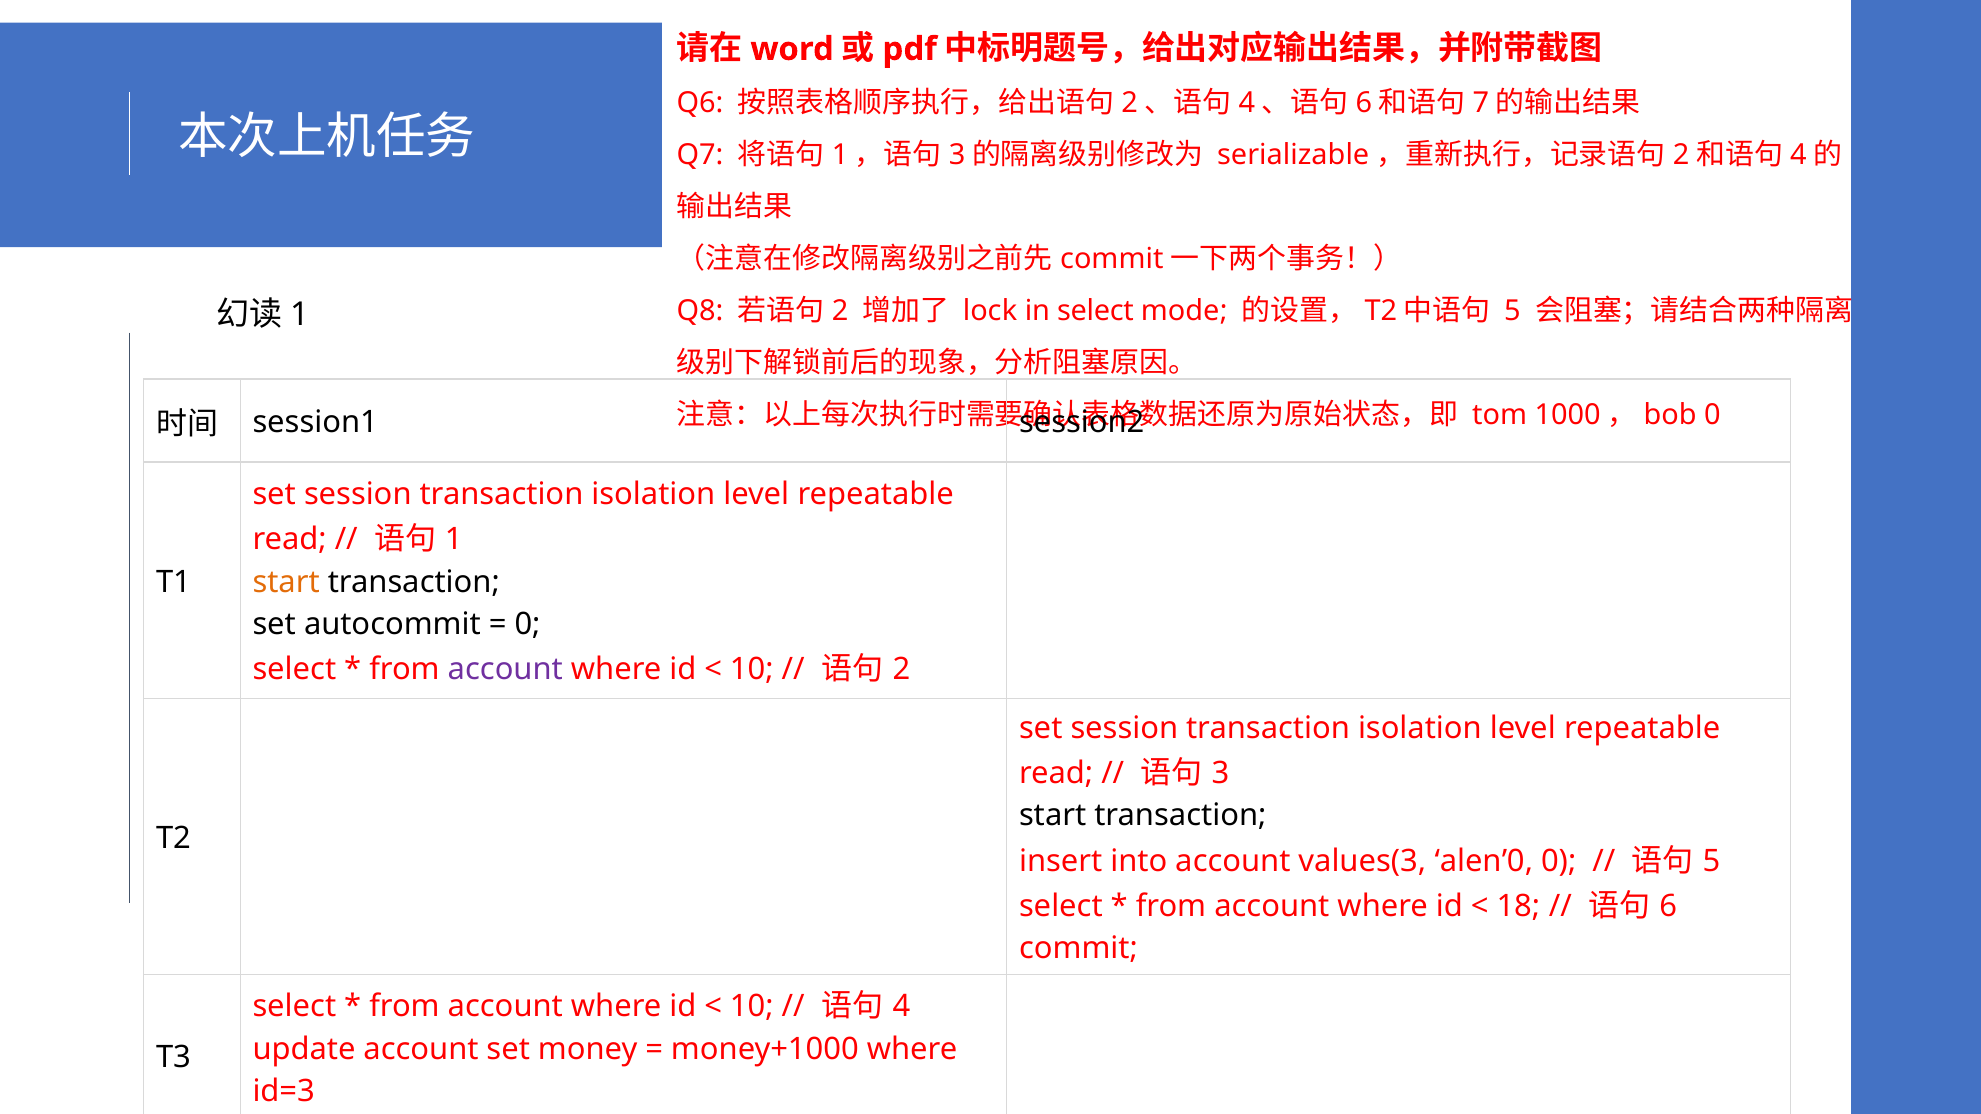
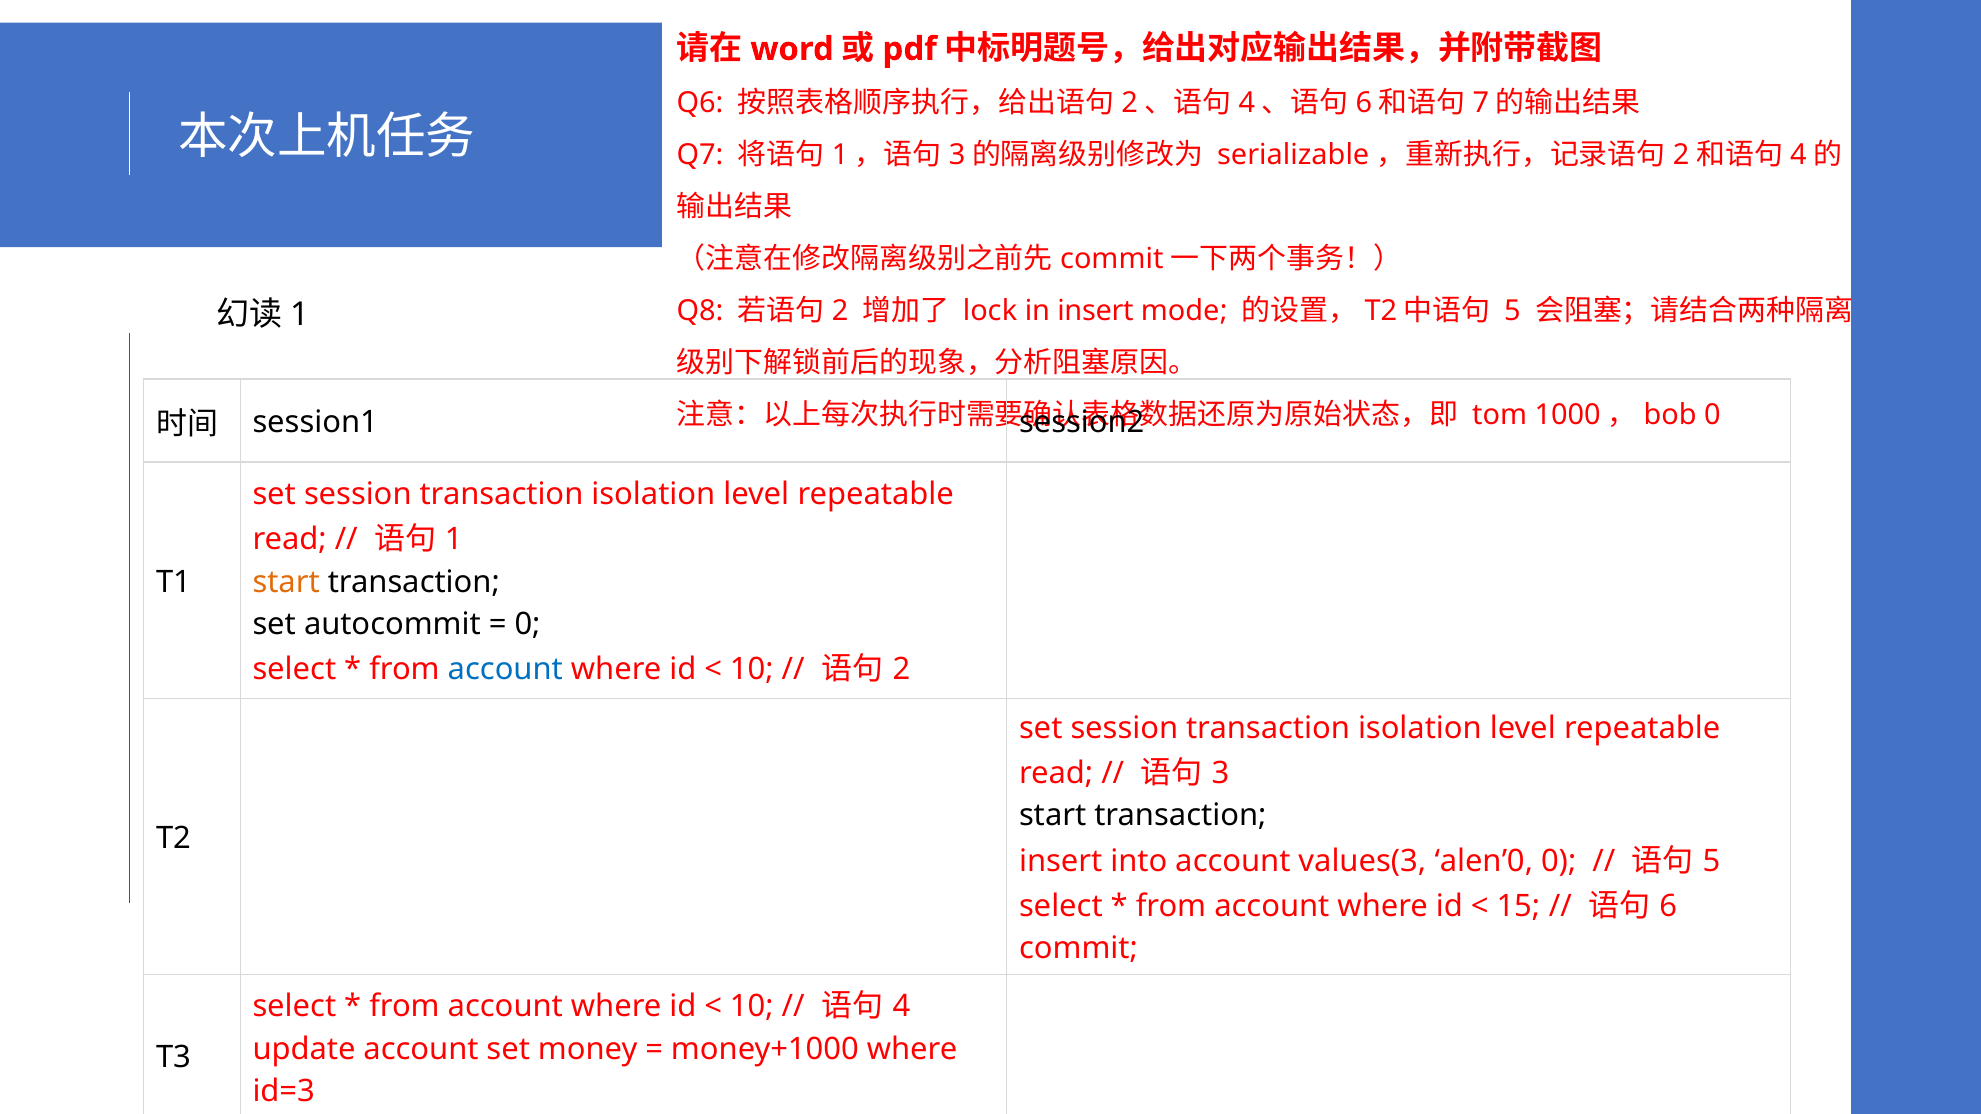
in select: select -> insert (1095, 311)
account colour: purple -> blue (505, 670)
18: 18 -> 15 (1518, 906)
